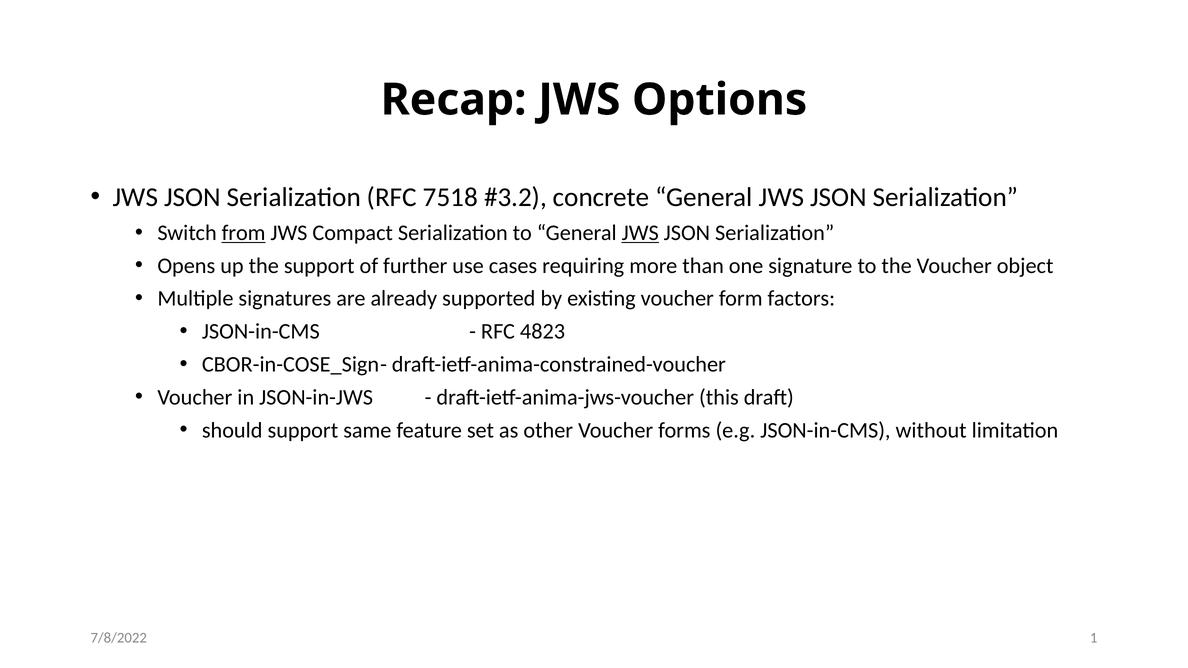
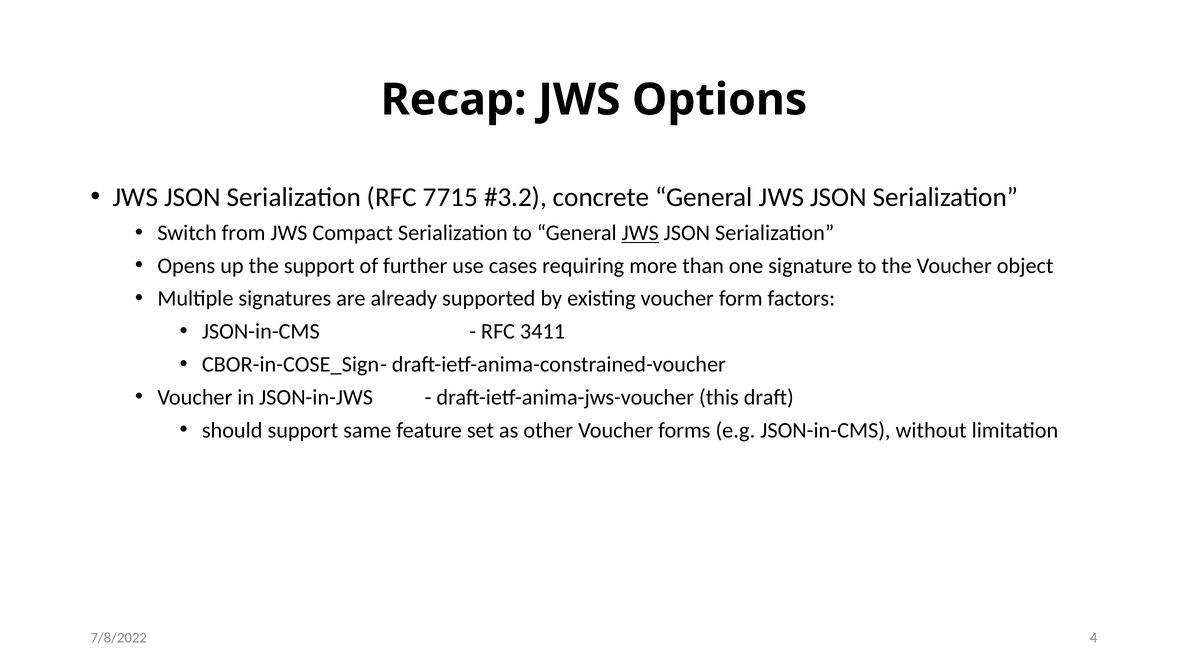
7518: 7518 -> 7715 (450, 197)
from underline: present -> none (244, 233)
4823: 4823 -> 3411 (543, 332)
1: 1 -> 4 (1094, 638)
